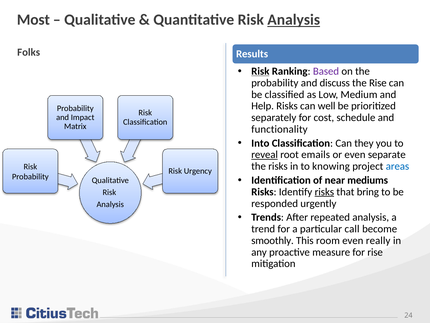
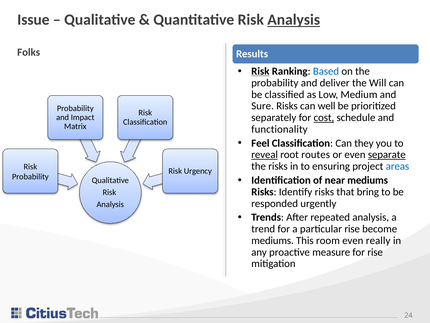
Most: Most -> Issue (33, 20)
Based colour: purple -> blue (326, 71)
discuss: discuss -> deliver (335, 83)
the Rise: Rise -> Will (378, 83)
Help: Help -> Sure (263, 106)
cost underline: none -> present (324, 118)
Into: Into -> Feel (260, 143)
emails: emails -> routes (316, 155)
separate underline: none -> present (387, 155)
knowing: knowing -> ensuring (331, 166)
risks underline: present -> none (324, 192)
particular call: call -> rise (352, 229)
smoothly: smoothly -> mediums (273, 240)
